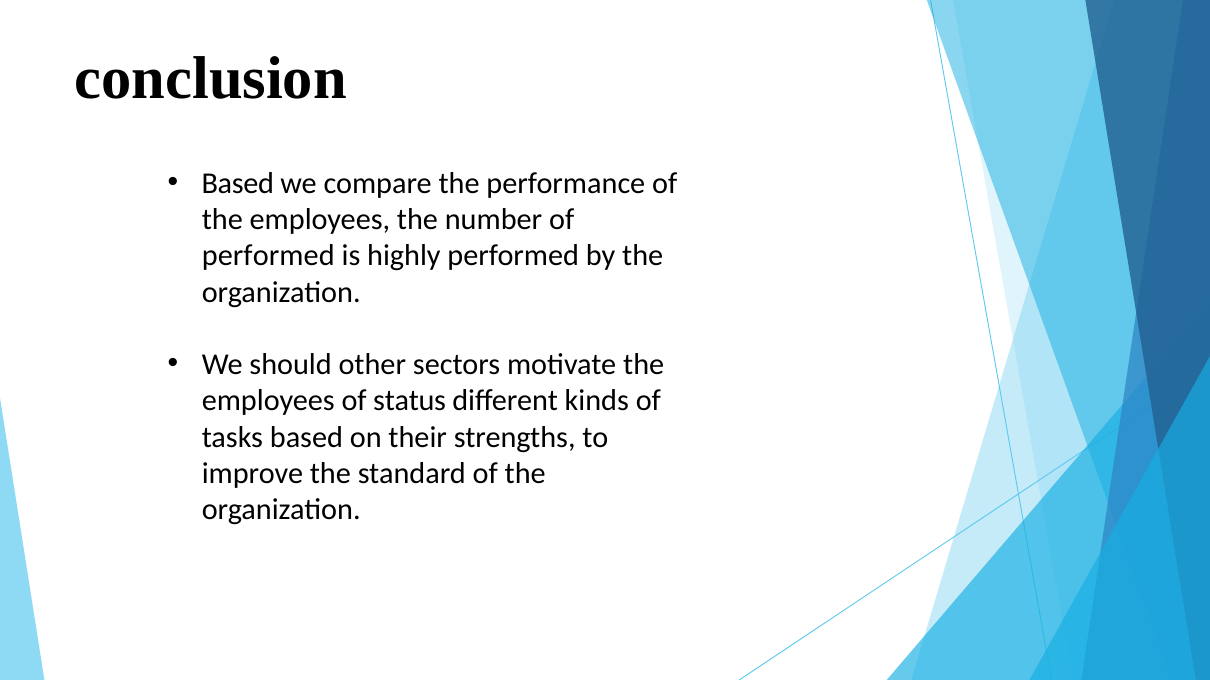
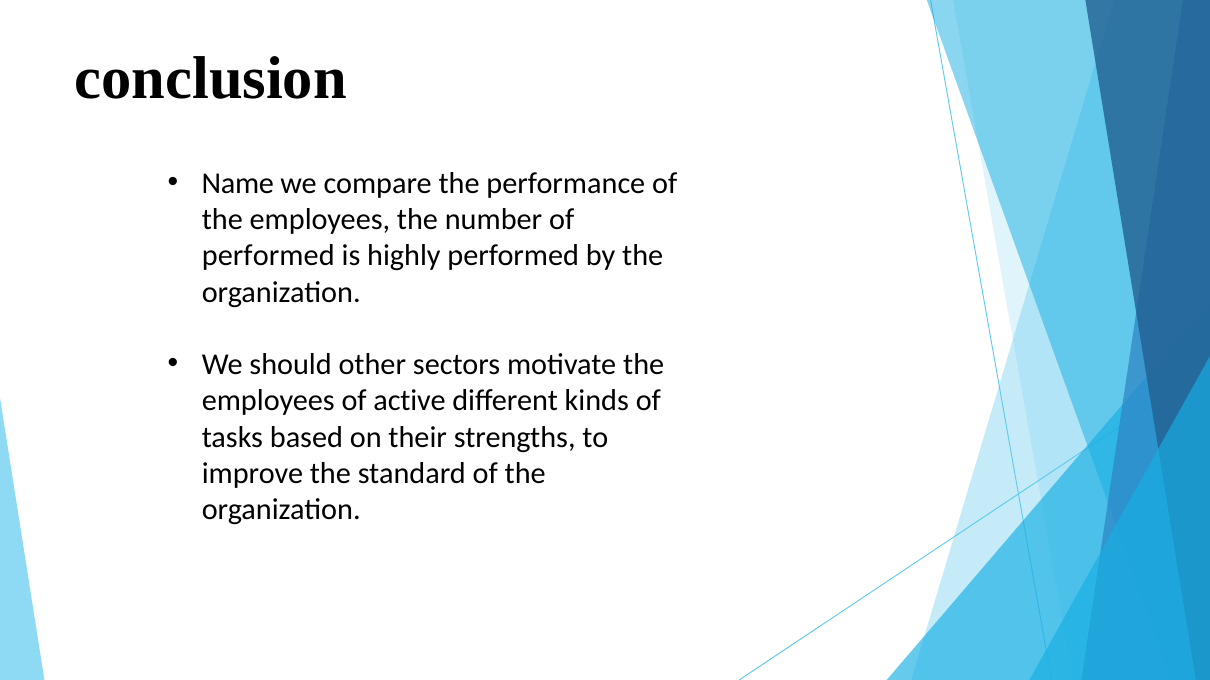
Based: Based -> Name (238, 184)
status: status -> active (410, 401)
